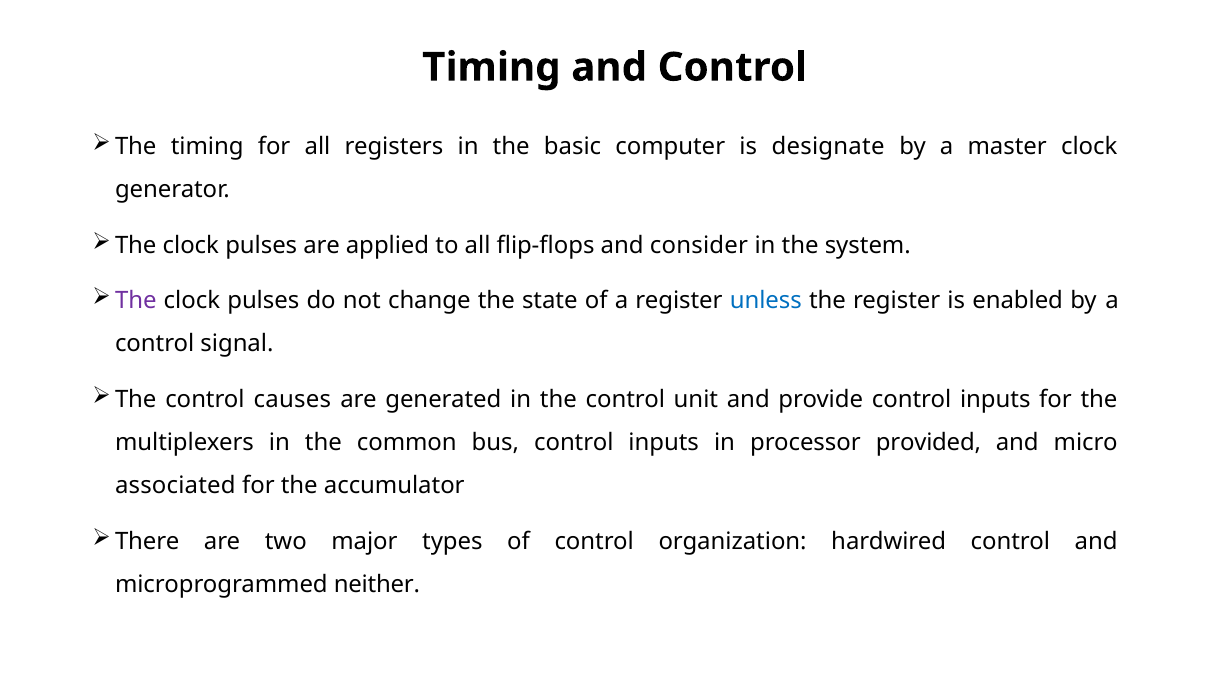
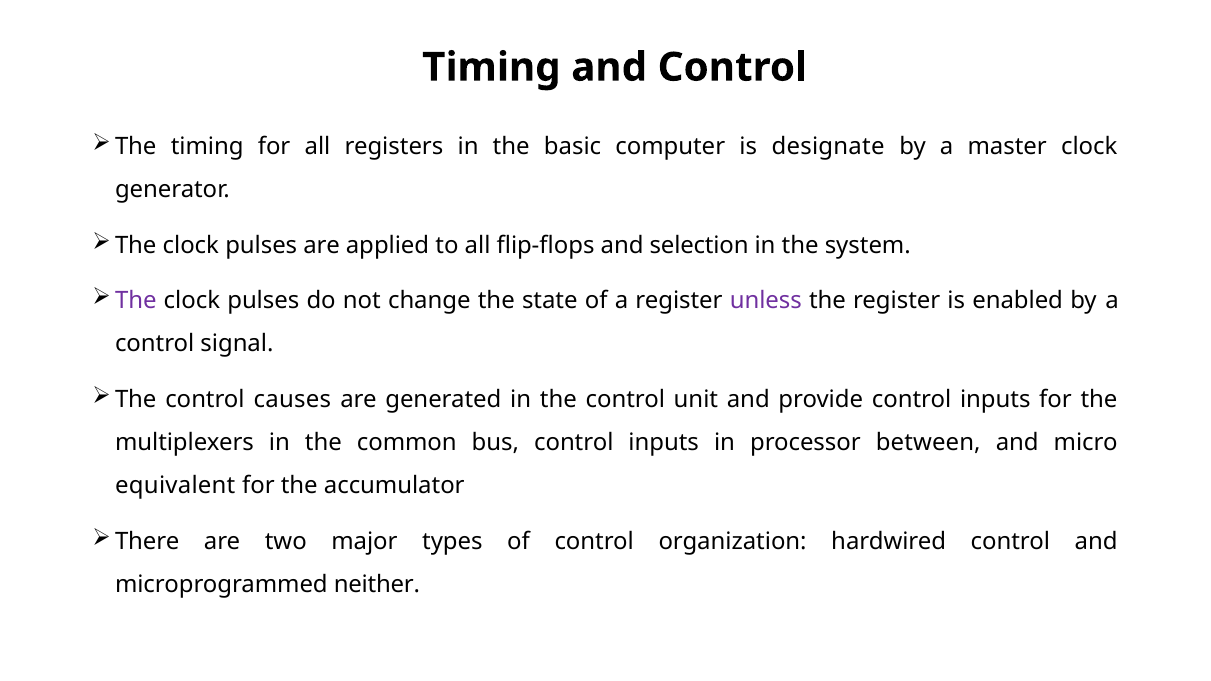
consider: consider -> selection (699, 245)
unless colour: blue -> purple (766, 301)
provided: provided -> between (928, 443)
associated: associated -> equivalent (175, 486)
